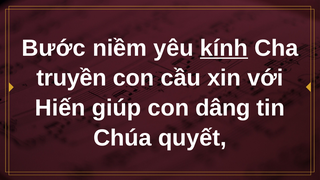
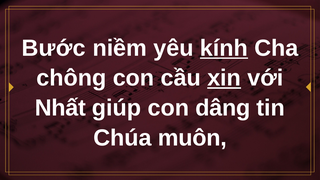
truyền: truyền -> chông (71, 78)
xin underline: none -> present (224, 78)
Hiến: Hiến -> Nhất (60, 108)
quyết: quyết -> muôn (192, 138)
